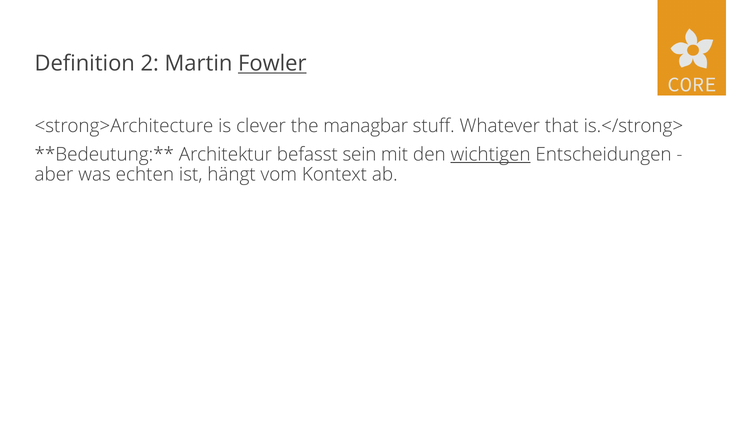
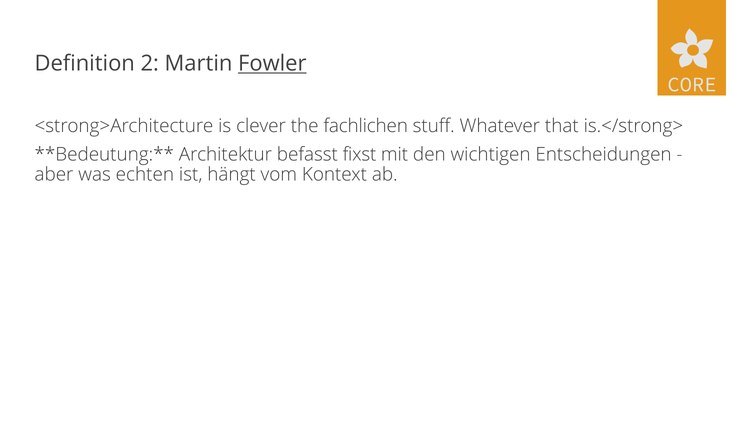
managbar: managbar -> fachlichen (366, 126)
sein: sein -> fixst (359, 154)
wichtigen underline: present -> none (491, 154)
